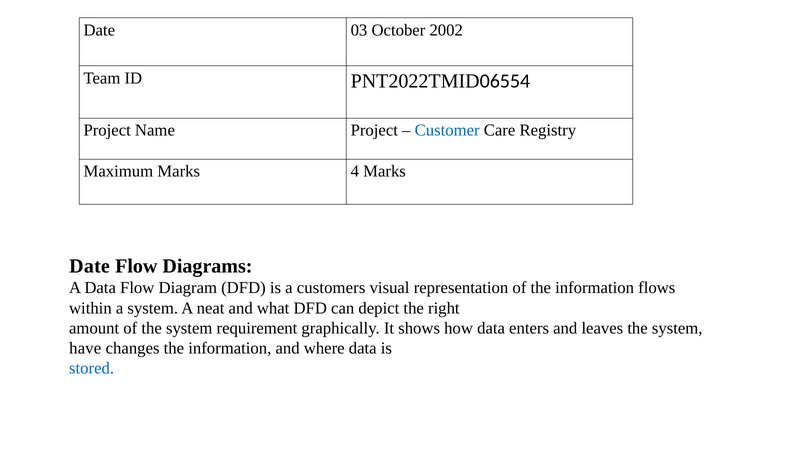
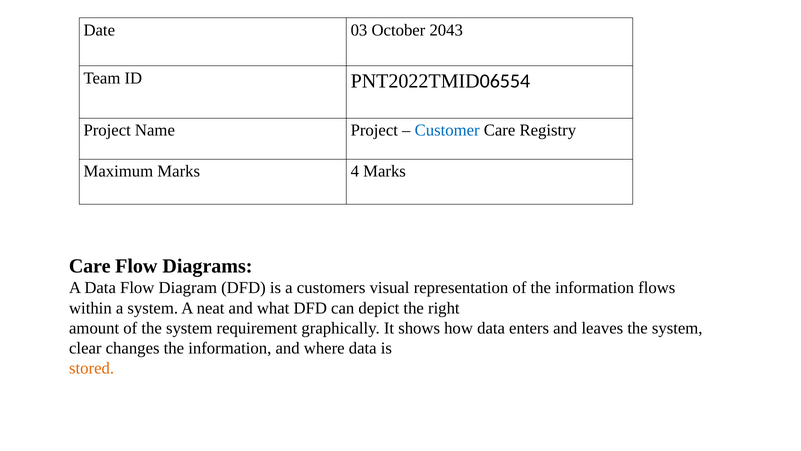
2002: 2002 -> 2043 (446, 30)
Date: Date -> Care (90, 266)
have: have -> clear (85, 348)
stored colour: blue -> orange (92, 368)
